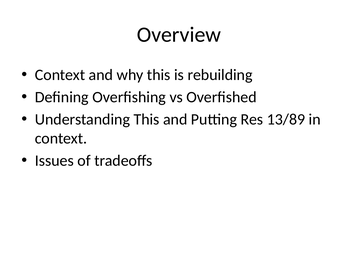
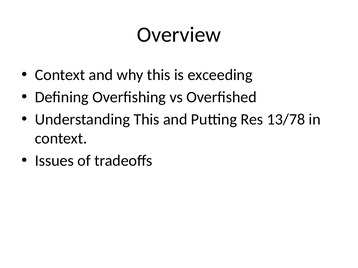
rebuilding: rebuilding -> exceeding (220, 75)
13/89: 13/89 -> 13/78 (286, 120)
